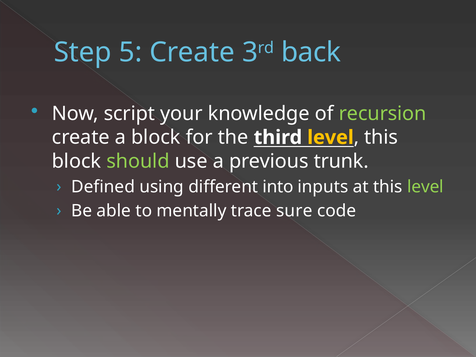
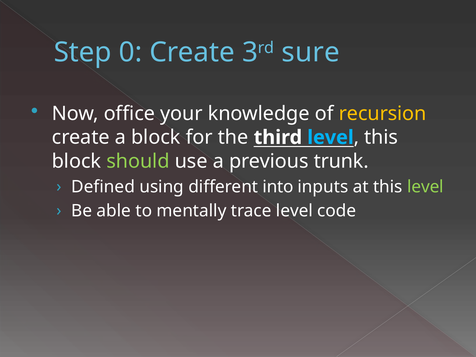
5: 5 -> 0 (131, 52)
back: back -> sure (311, 52)
script: script -> office (129, 114)
recursion colour: light green -> yellow (383, 114)
level colour: yellow -> light blue (330, 137)
trace sure: sure -> level (294, 211)
